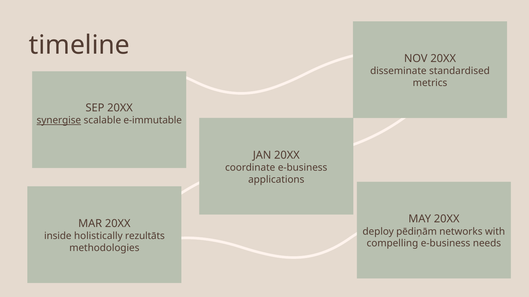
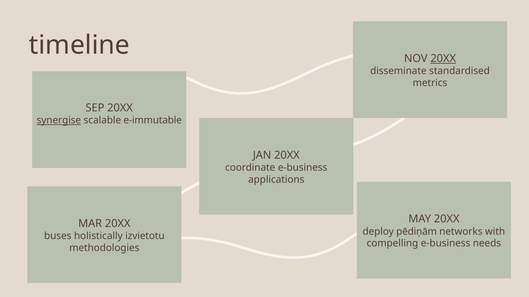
20XX underline: none -> present (443, 59)
inside: inside -> buses (58, 236)
rezultāts: rezultāts -> izvietotu (145, 236)
